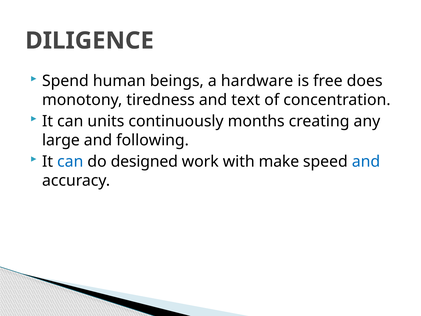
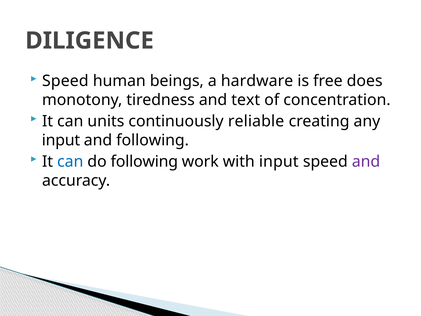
Spend: Spend -> Speed (65, 81)
months: months -> reliable (256, 121)
large: large -> input (61, 140)
do designed: designed -> following (144, 161)
with make: make -> input (279, 161)
and colour: blue -> purple (366, 161)
